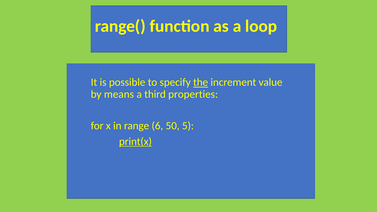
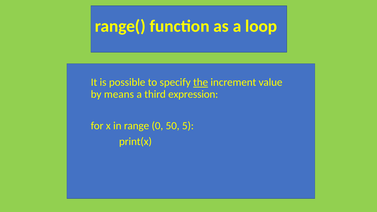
properties: properties -> expression (193, 94)
6: 6 -> 0 (157, 126)
print(x underline: present -> none (135, 142)
